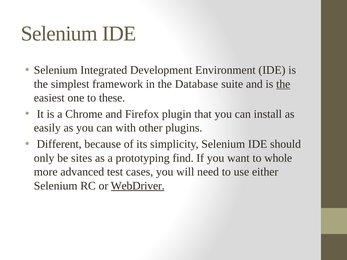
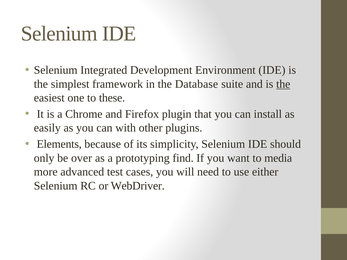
Different: Different -> Elements (59, 144)
sites: sites -> over (82, 158)
whole: whole -> media (278, 158)
WebDriver underline: present -> none (138, 186)
